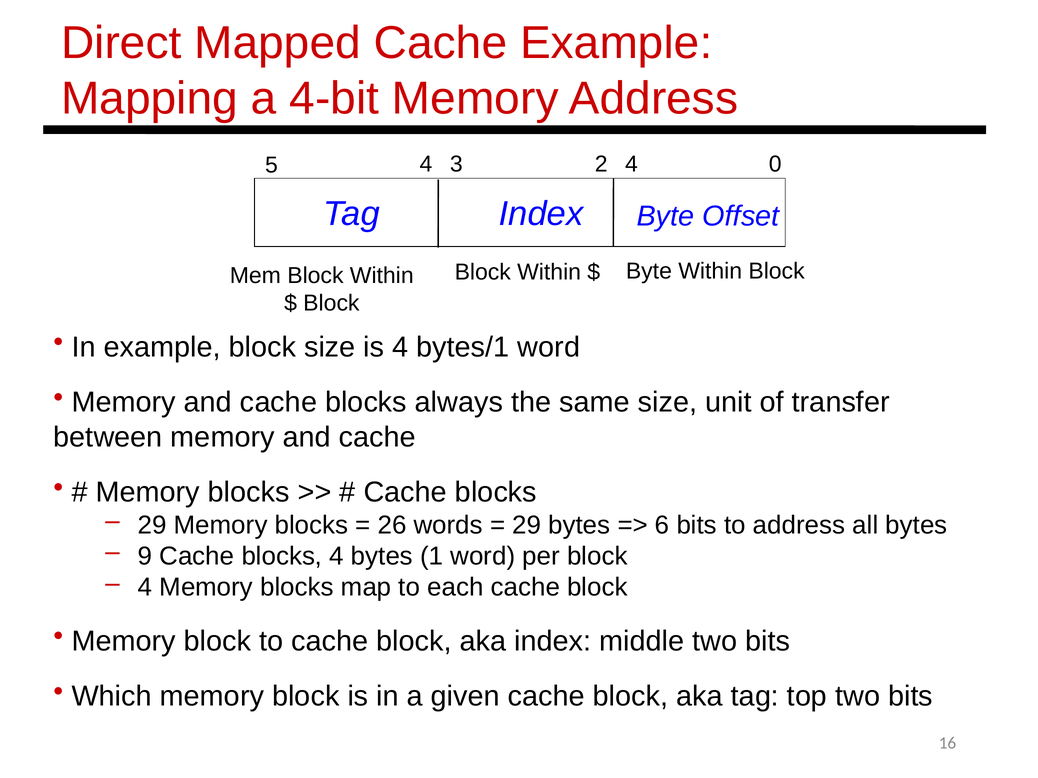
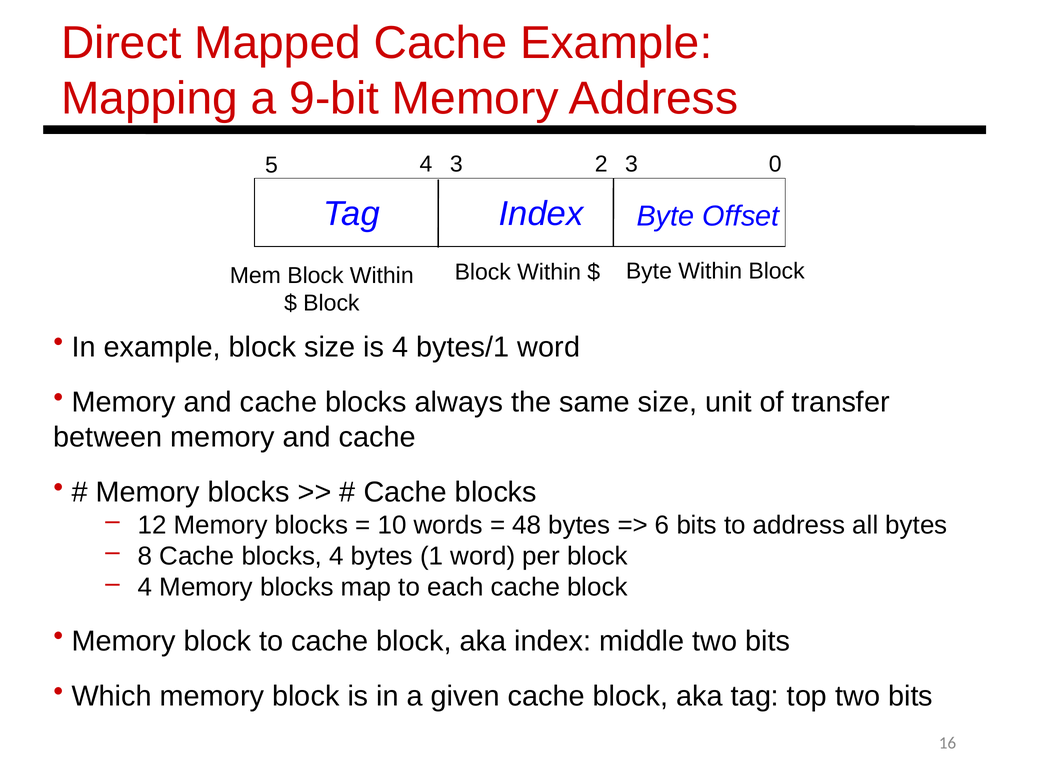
4-bit: 4-bit -> 9-bit (334, 98)
5 4: 4 -> 3 (631, 164)
29: 29 -> 12 (152, 525)
26: 26 -> 10 (392, 525)
29: 29 -> 48 (527, 525)
9: 9 -> 8 (145, 556)
